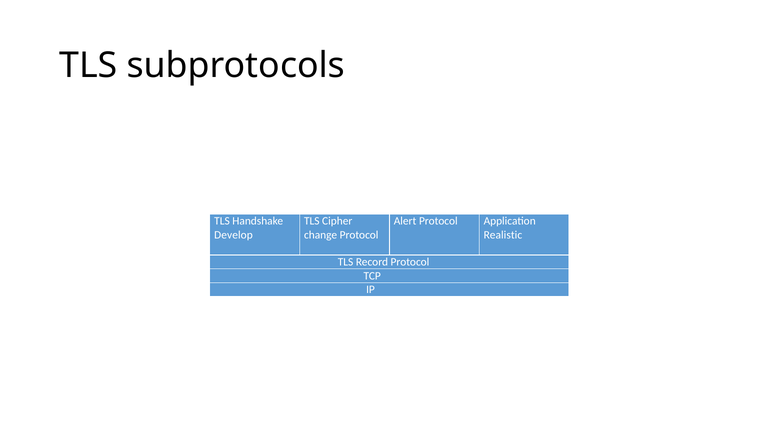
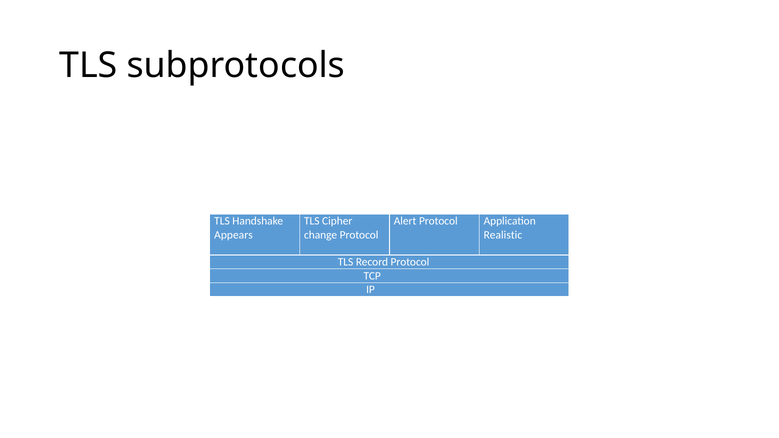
Develop: Develop -> Appears (233, 235)
